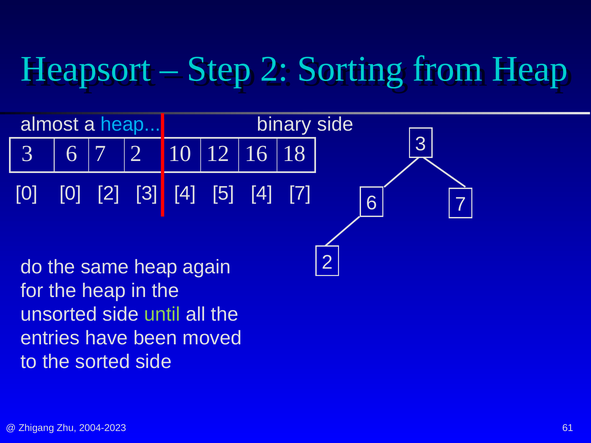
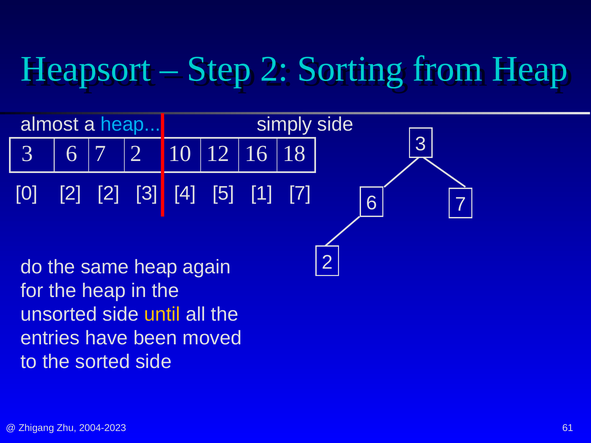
binary: binary -> simply (284, 124)
0 0: 0 -> 2 (70, 193)
5 4: 4 -> 1 (262, 193)
until colour: light green -> yellow (162, 315)
